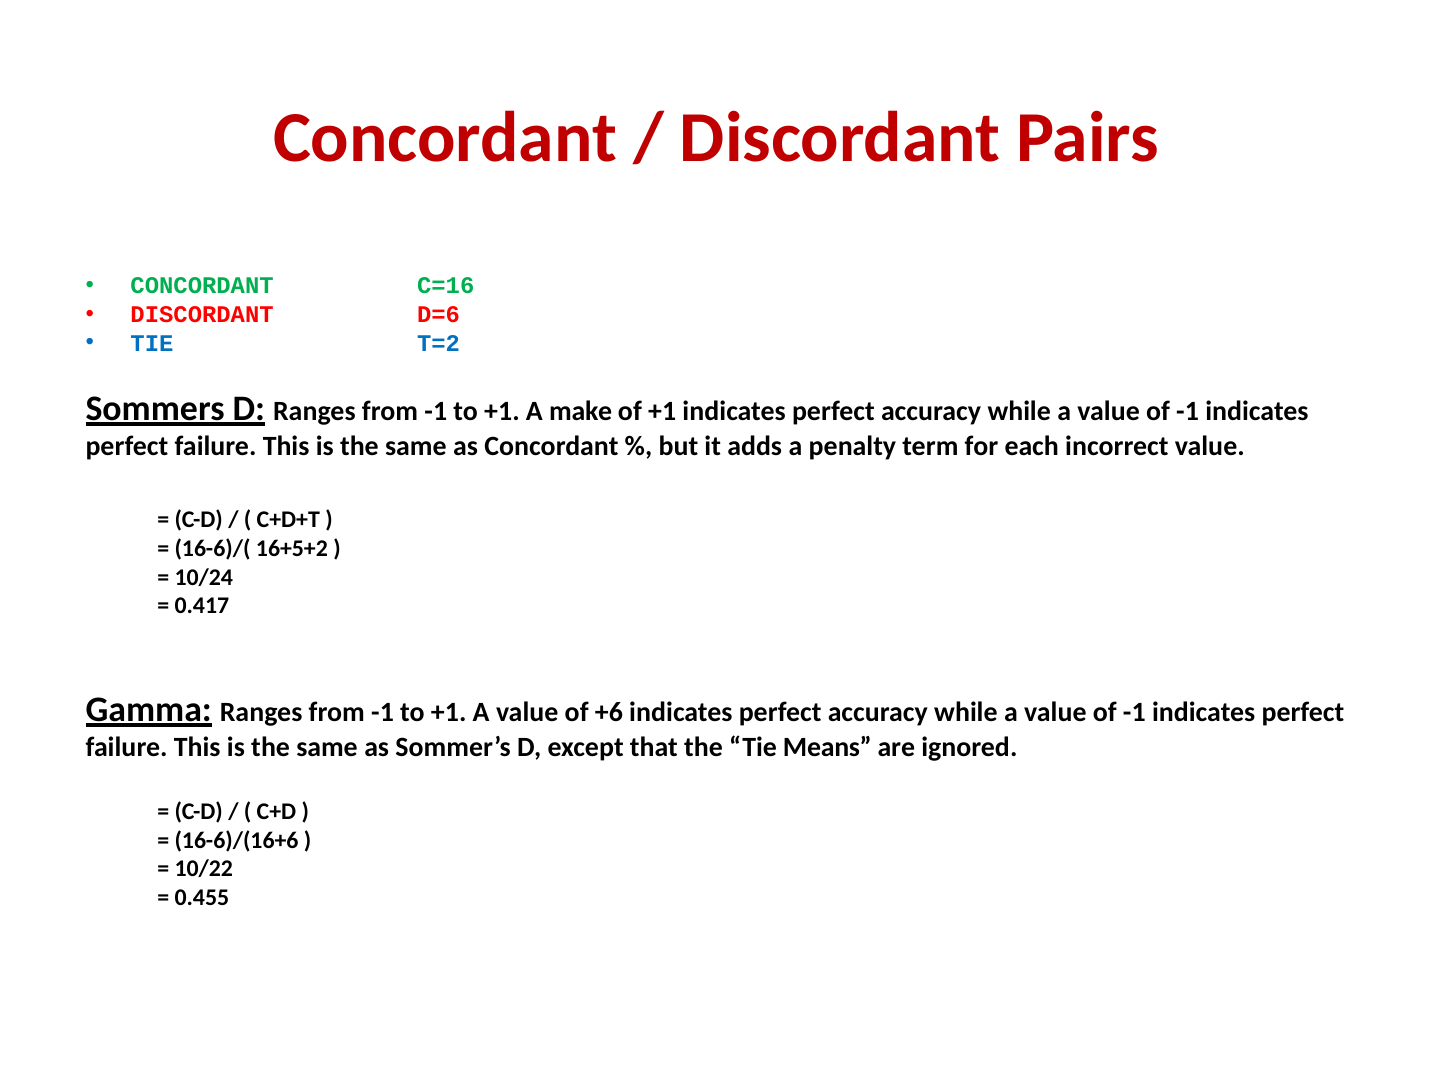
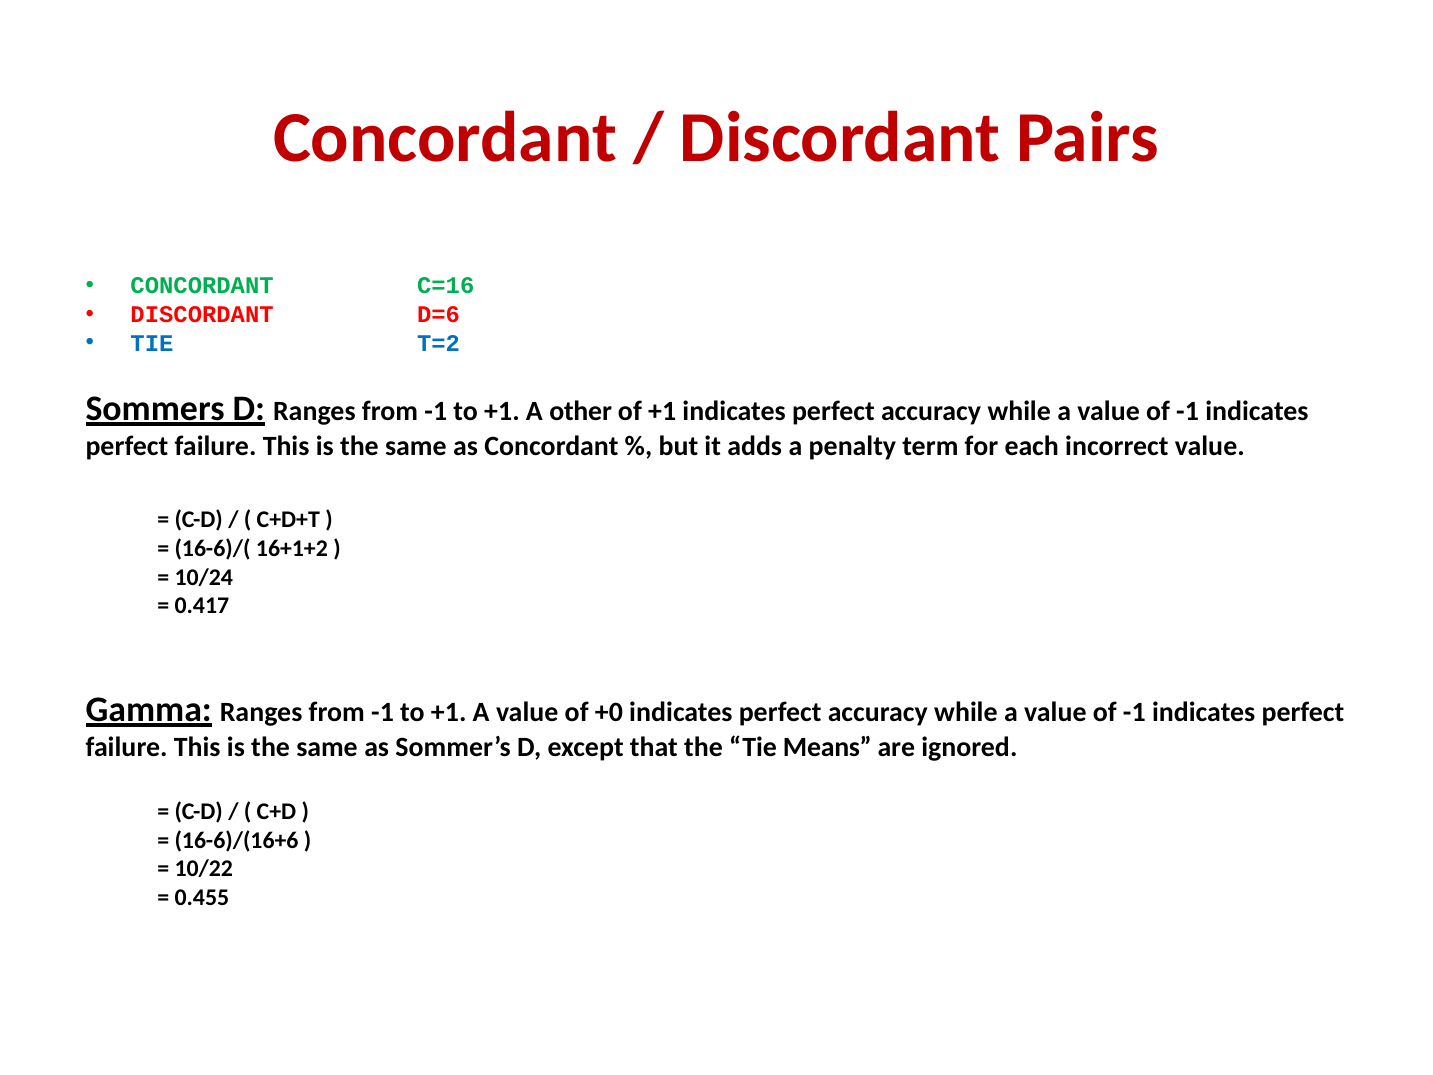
make: make -> other (581, 411)
16+5+2: 16+5+2 -> 16+1+2 (292, 549)
+6: +6 -> +0 (609, 712)
